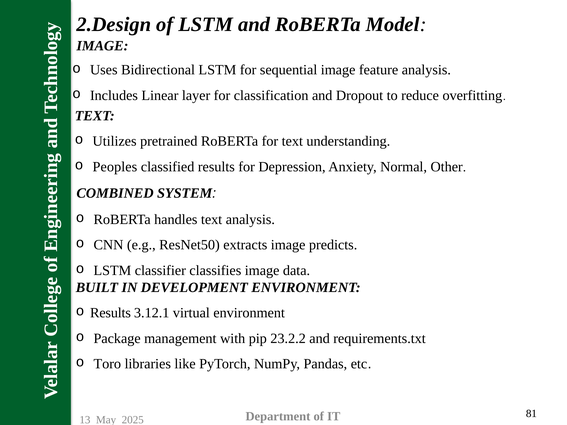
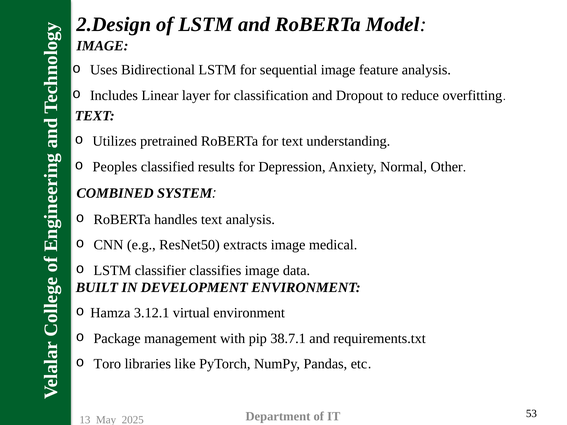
predicts: predicts -> medical (333, 245)
Results: Results -> Hamza (110, 313)
23.2.2: 23.2.2 -> 38.7.1 (288, 339)
81: 81 -> 53 (531, 414)
